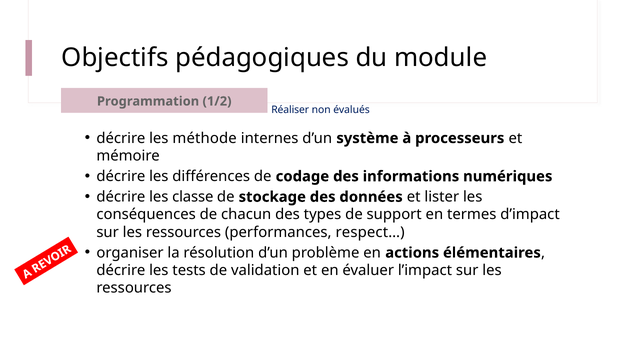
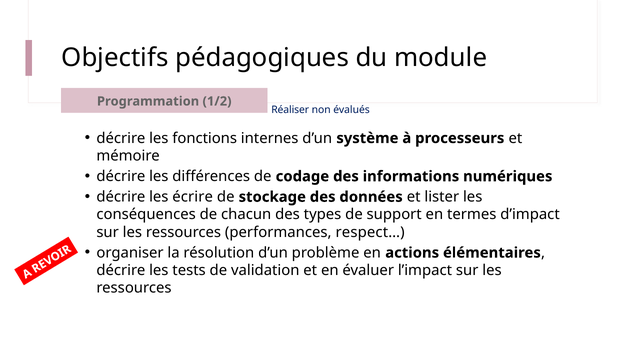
méthode: méthode -> fonctions (205, 138)
classe: classe -> écrire (193, 197)
